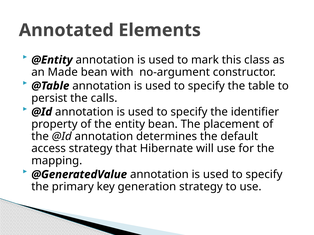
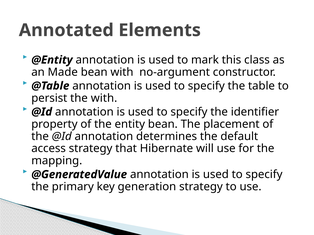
the calls: calls -> with (104, 98)
